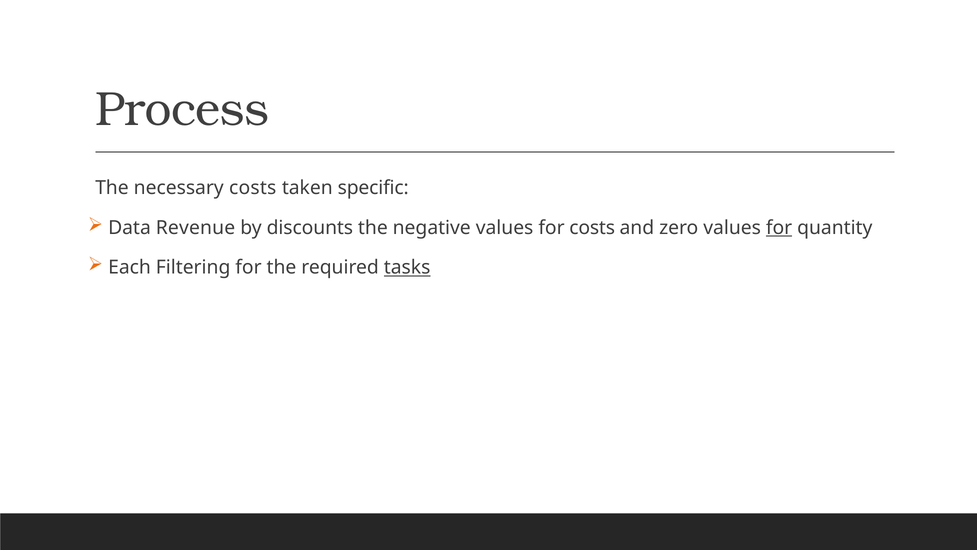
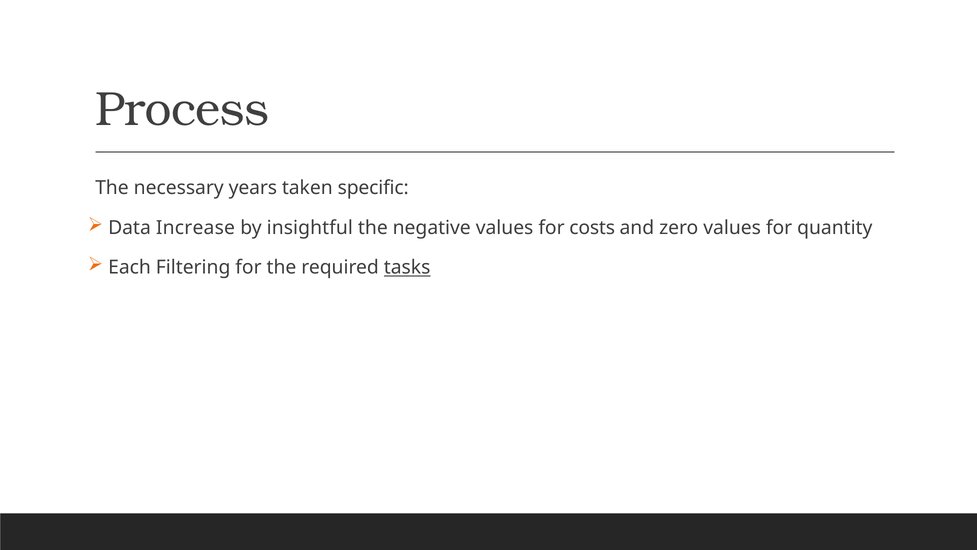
necessary costs: costs -> years (253, 188)
Revenue: Revenue -> Increase (195, 228)
discounts: discounts -> insightful (310, 228)
for underline: present -> none (779, 228)
